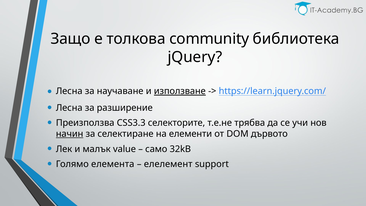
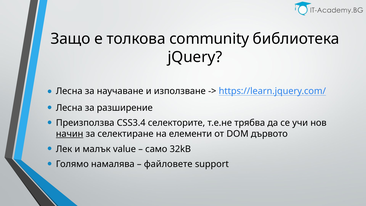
използване underline: present -> none (180, 91)
CSS3.3: CSS3.3 -> CSS3.4 (131, 123)
елемента: елемента -> намалява (113, 164)
елелемент: елелемент -> файловете (168, 164)
